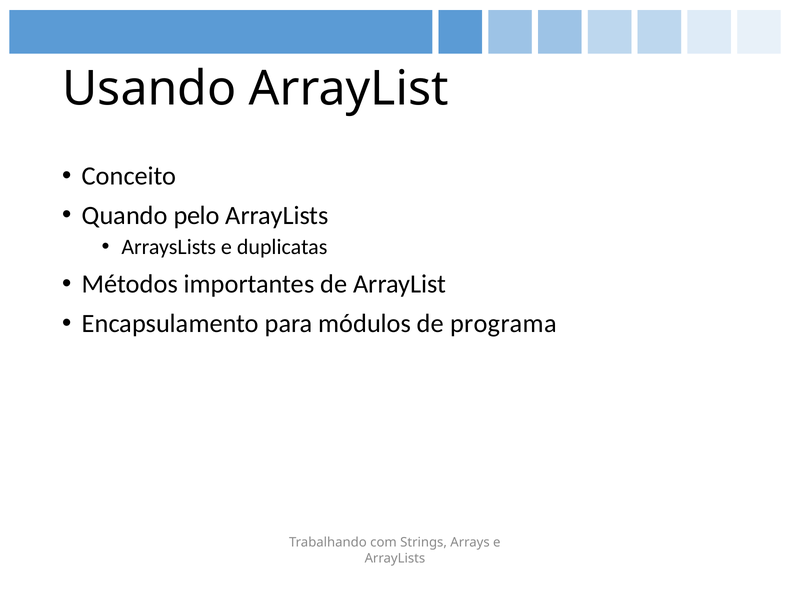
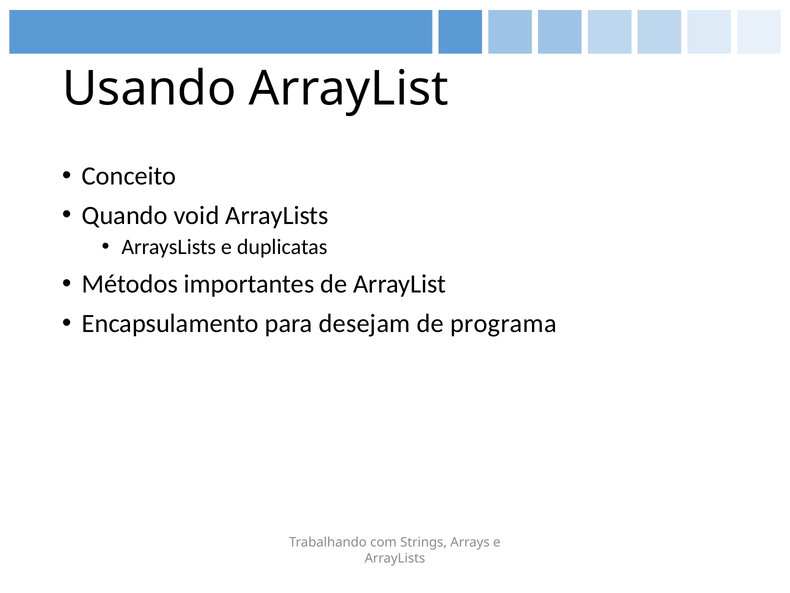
pelo: pelo -> void (196, 215)
módulos: módulos -> desejam (365, 323)
